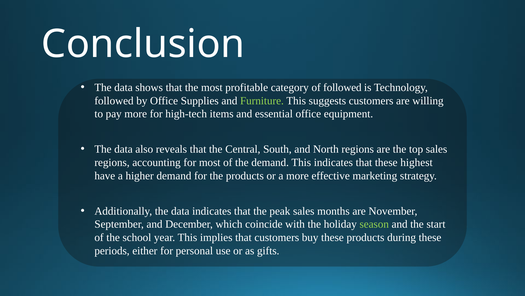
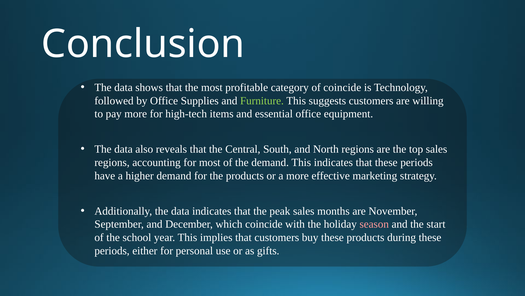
of followed: followed -> coincide (342, 87)
that these highest: highest -> periods (417, 162)
season colour: light green -> pink (374, 224)
